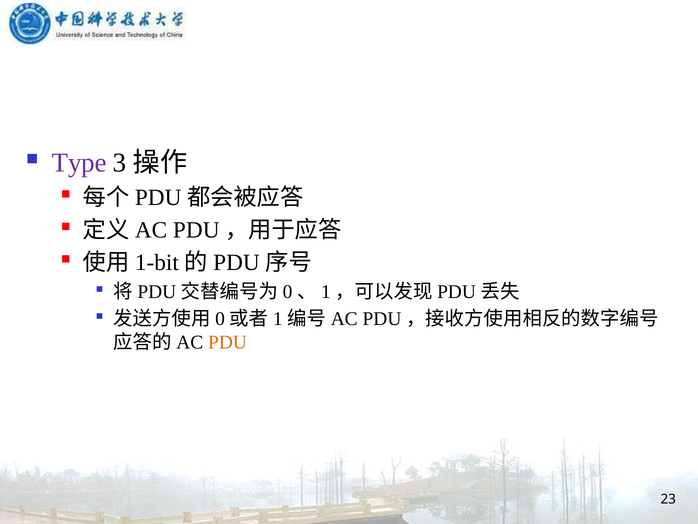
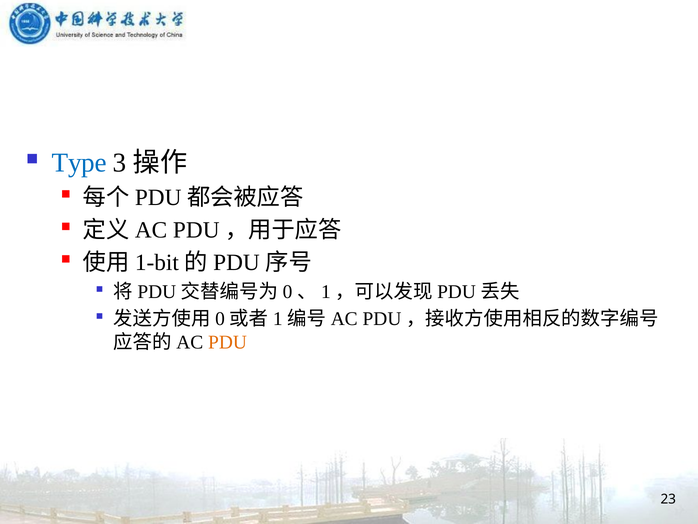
Type colour: purple -> blue (79, 162)
